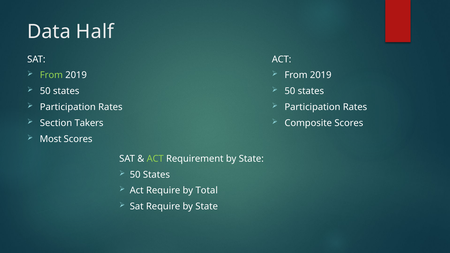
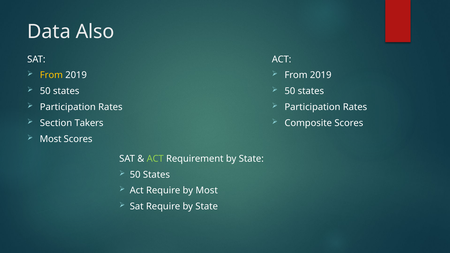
Half: Half -> Also (95, 32)
From colour: light green -> yellow (51, 75)
by Total: Total -> Most (207, 191)
